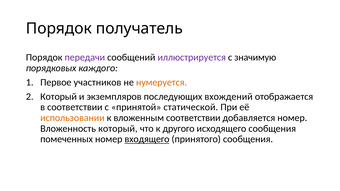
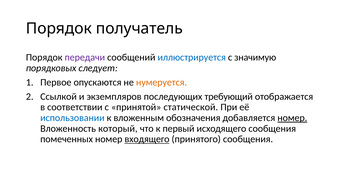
иллюстрируется colour: purple -> blue (192, 57)
каждого: каждого -> следует (98, 68)
участников: участников -> опускаются (98, 82)
Который: Который -> Ссылкой (59, 97)
вхождений: вхождений -> требующий (229, 97)
использовании colour: orange -> blue (72, 118)
вложенным соответствии: соответствии -> обозначения (193, 118)
номер underline: none -> present (292, 118)
другого: другого -> первый (179, 129)
